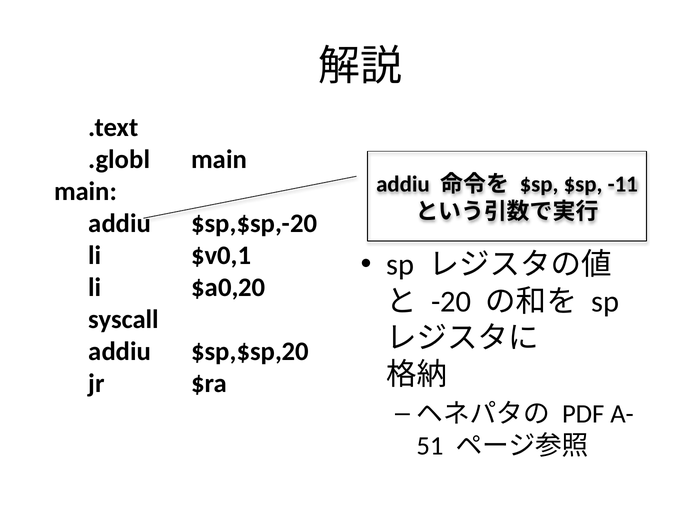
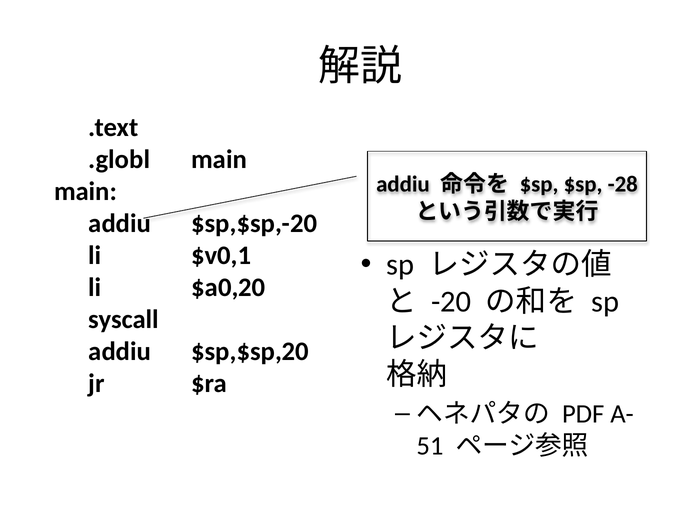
-11: -11 -> -28 (623, 184)
